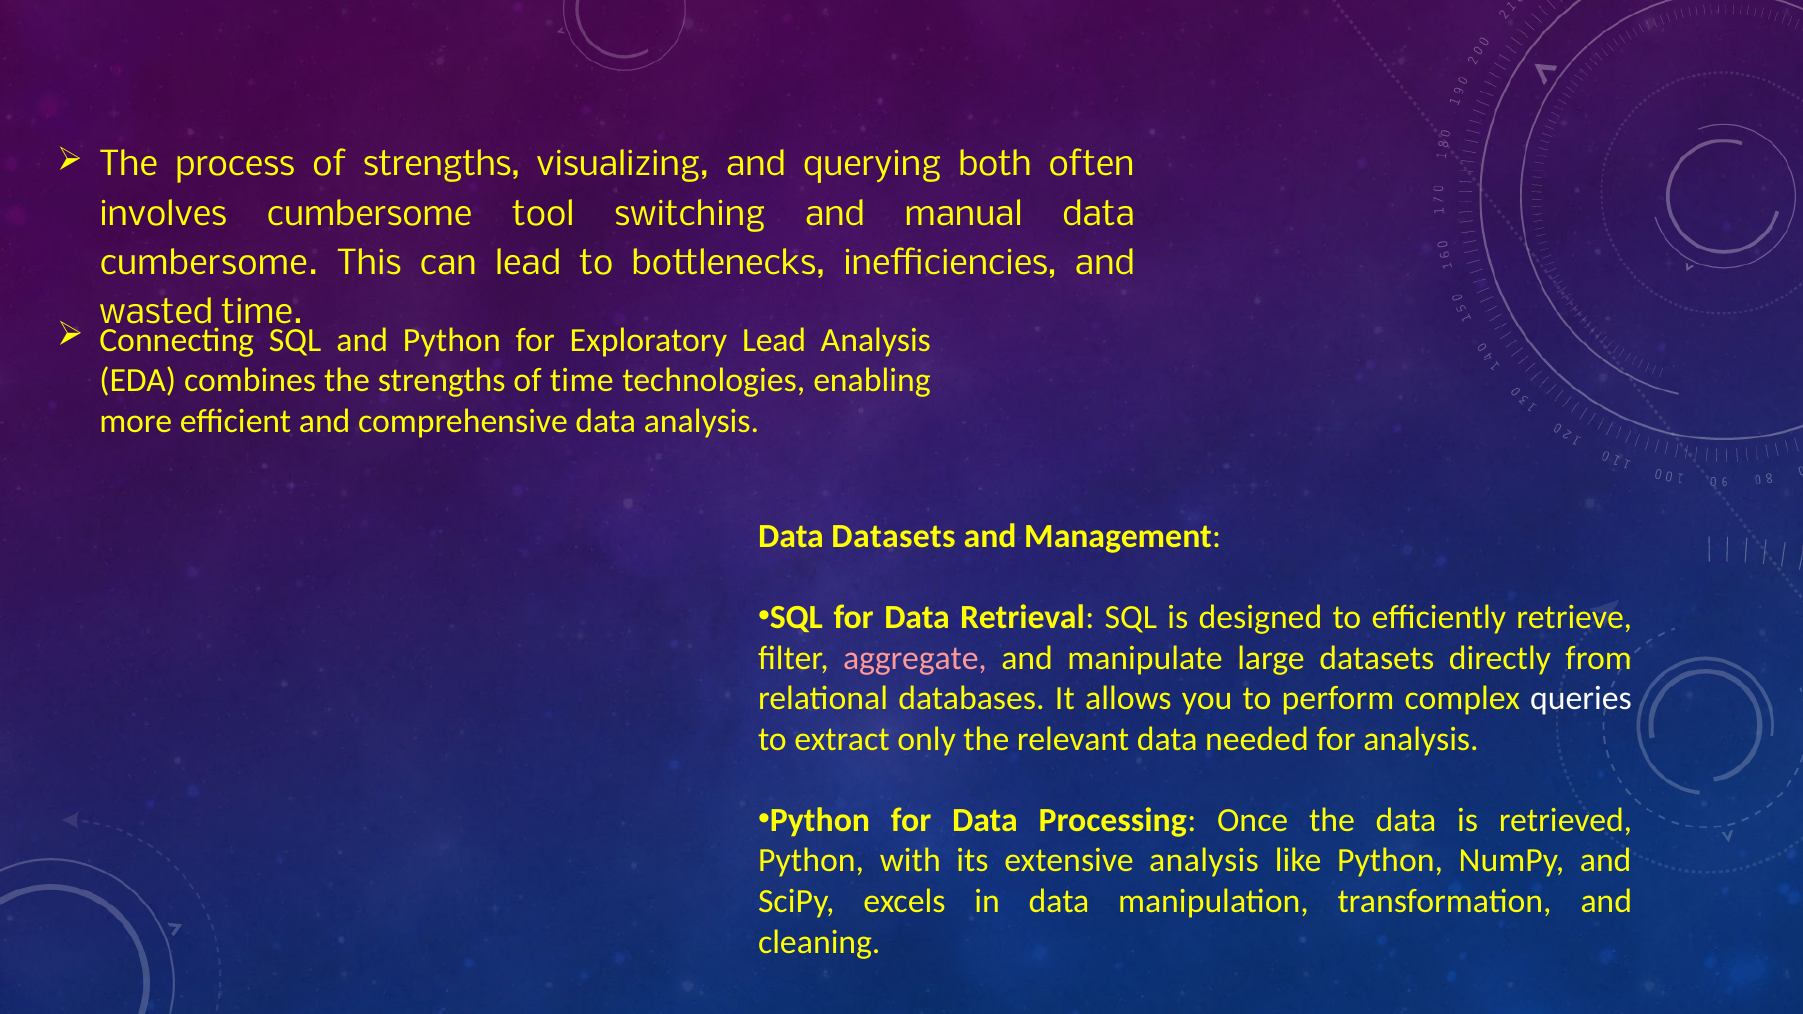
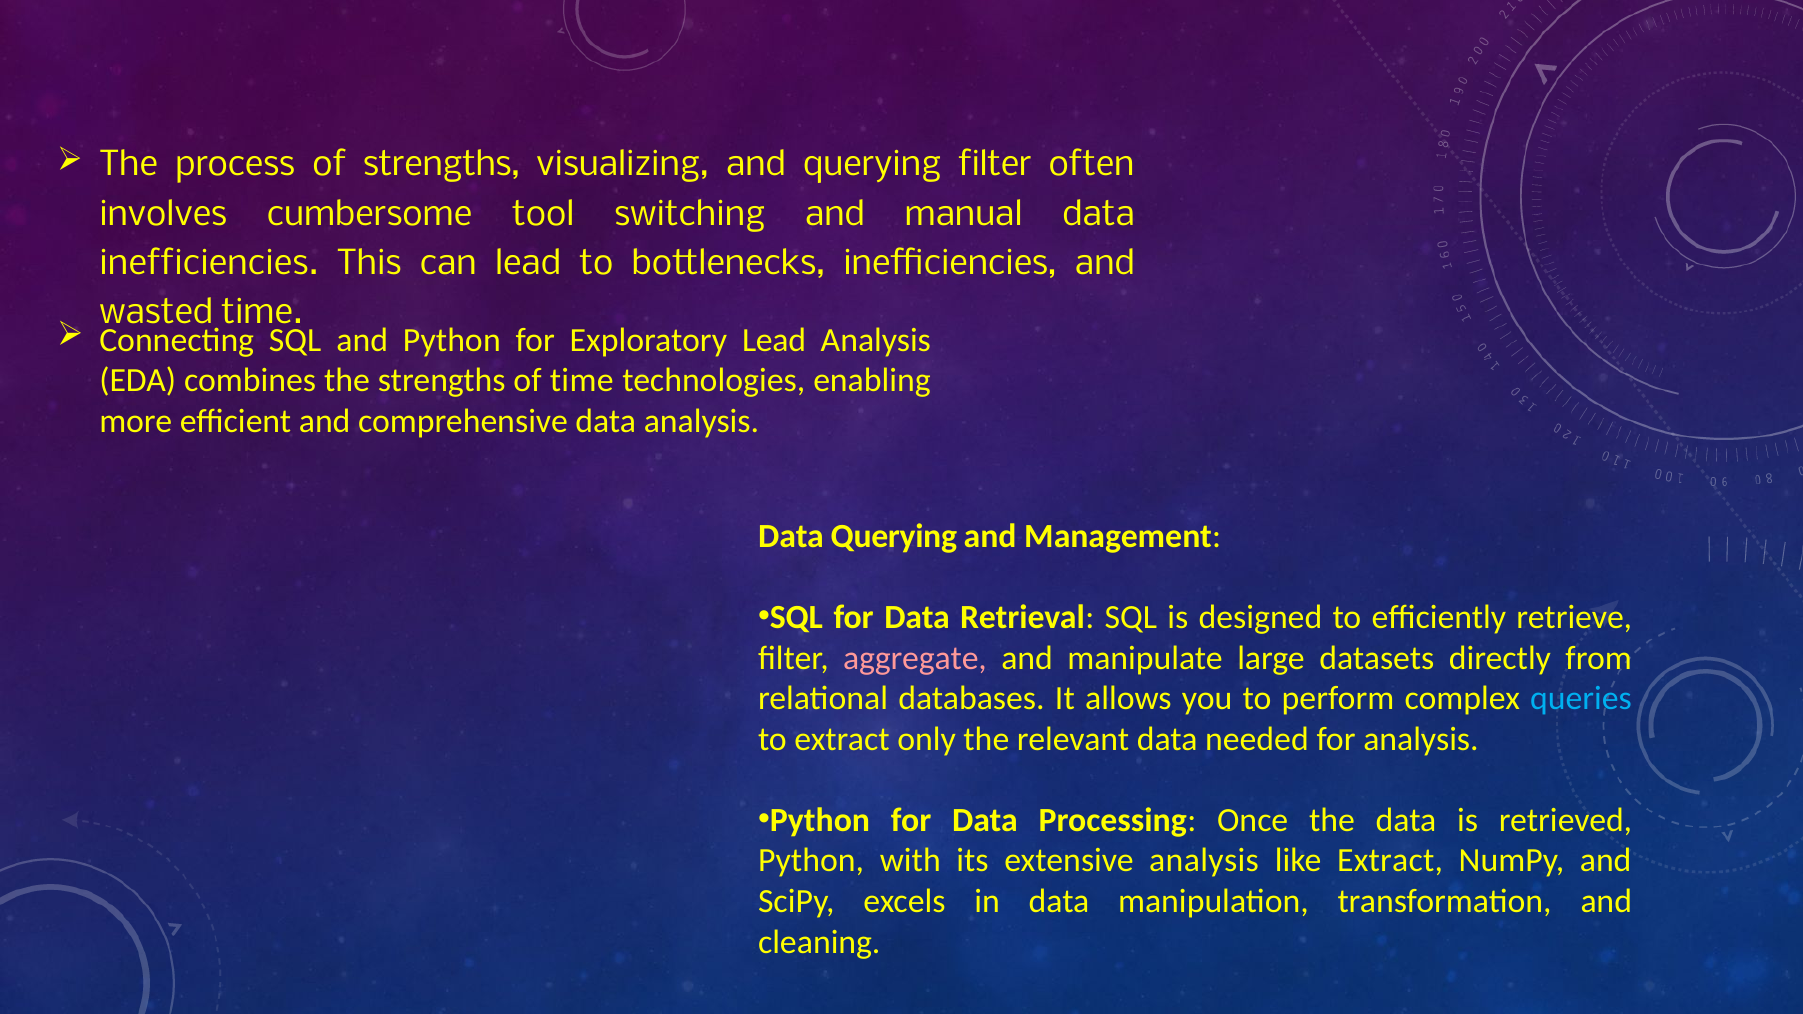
querying both: both -> filter (995, 165)
cumbersome: cumbersome -> inefficiencies (209, 264)
Data Datasets: Datasets -> Querying (894, 536)
queries colour: white -> light blue (1581, 699)
like Python: Python -> Extract (1390, 861)
